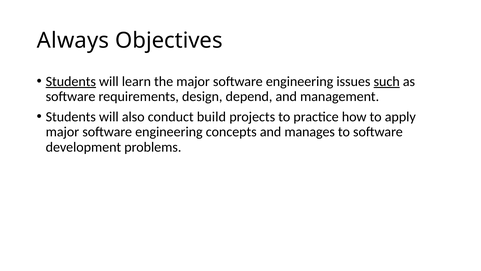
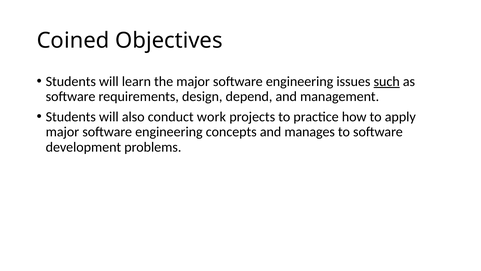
Always: Always -> Coined (73, 40)
Students underline: present -> none (71, 81)
build: build -> work (211, 117)
